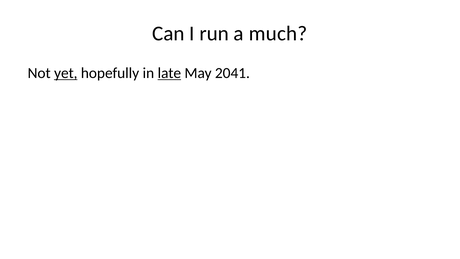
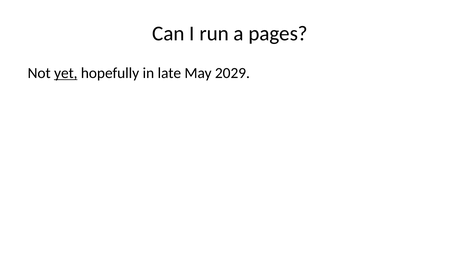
much: much -> pages (278, 33)
late underline: present -> none (169, 73)
2041: 2041 -> 2029 (232, 73)
